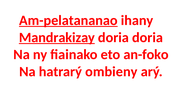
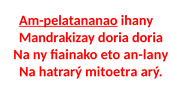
Mandrakizay underline: present -> none (57, 38)
an-foko: an-foko -> an-lany (146, 55)
ombieny: ombieny -> mitoetra (111, 72)
